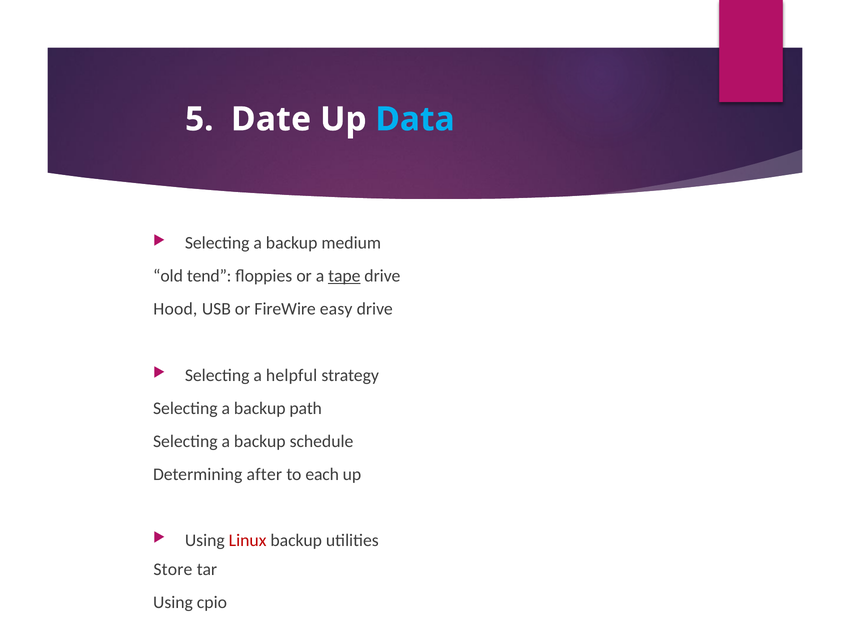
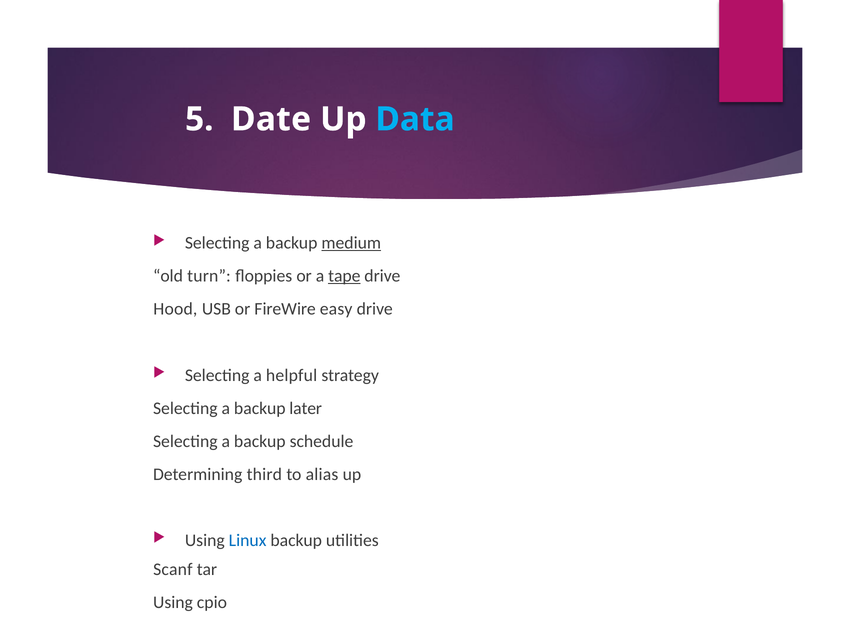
medium underline: none -> present (351, 243)
tend: tend -> turn (209, 276)
path: path -> later (306, 408)
after: after -> third (264, 474)
each: each -> alias (322, 474)
Linux colour: red -> blue (248, 540)
Store: Store -> Scanf (173, 569)
